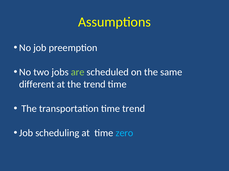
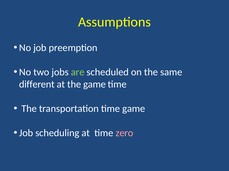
the trend: trend -> game (94, 85)
time trend: trend -> game (134, 109)
zero colour: light blue -> pink (124, 134)
